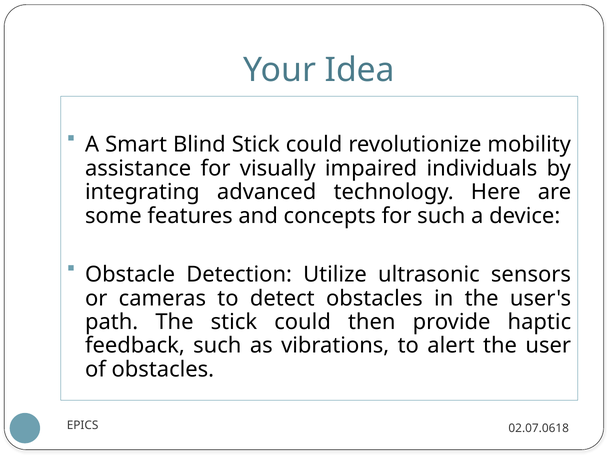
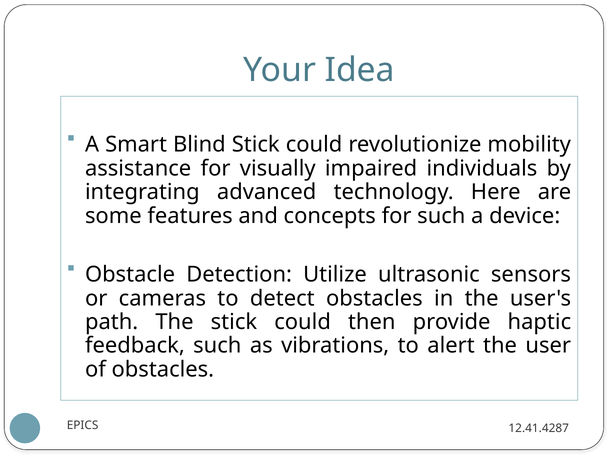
02.07.0618: 02.07.0618 -> 12.41.4287 (539, 428)
